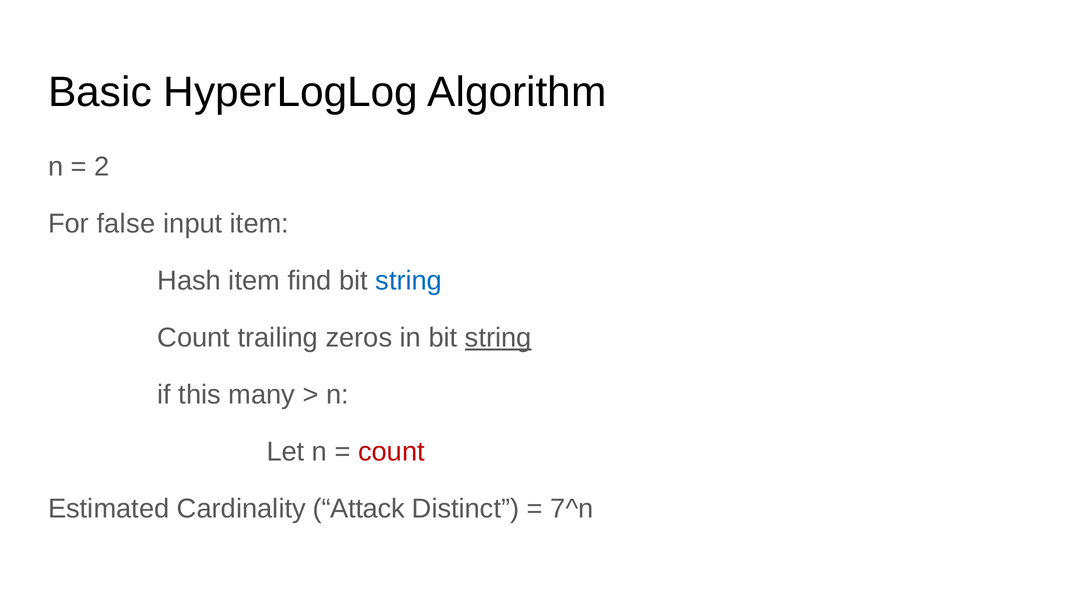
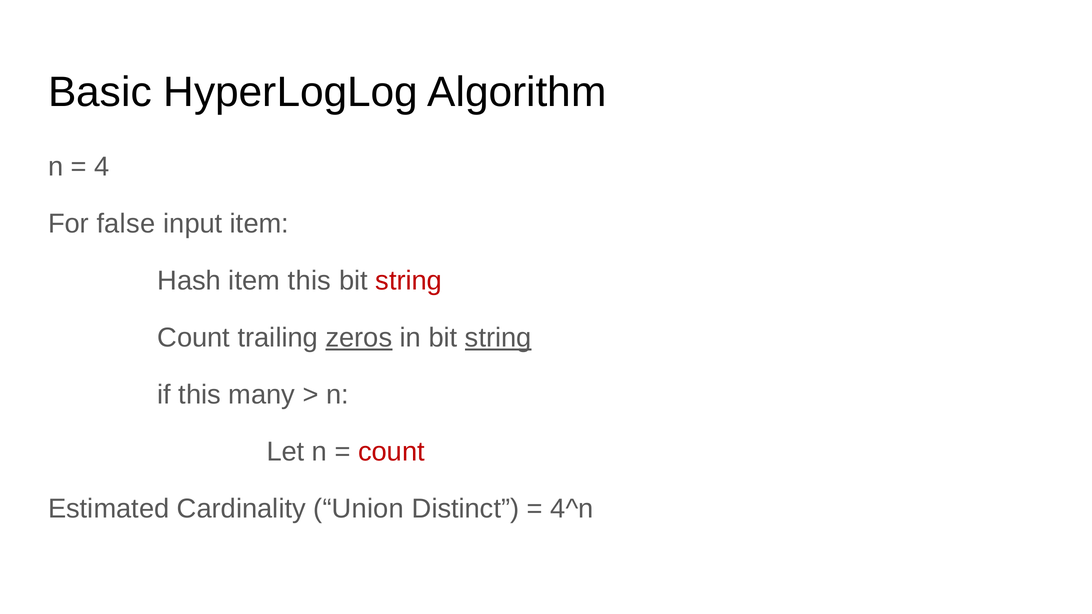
2: 2 -> 4 (102, 167)
item find: find -> this (309, 281)
string colour: blue -> red (409, 281)
zeros underline: none -> present (359, 338)
Attack: Attack -> Union (359, 509)
7^n: 7^n -> 4^n (572, 509)
